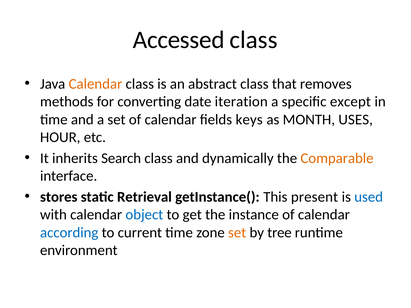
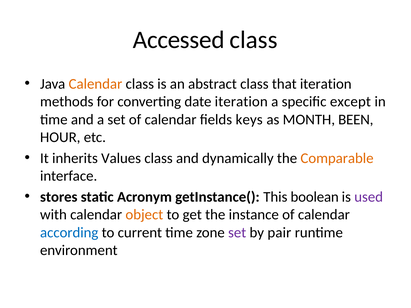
that removes: removes -> iteration (326, 84)
USES: USES -> BEEN (356, 120)
Search: Search -> Values (121, 158)
Retrieval: Retrieval -> Acronym (144, 197)
present: present -> boolean (315, 197)
used colour: blue -> purple (369, 197)
object colour: blue -> orange (144, 215)
set colour: orange -> purple (237, 233)
tree: tree -> pair (279, 233)
